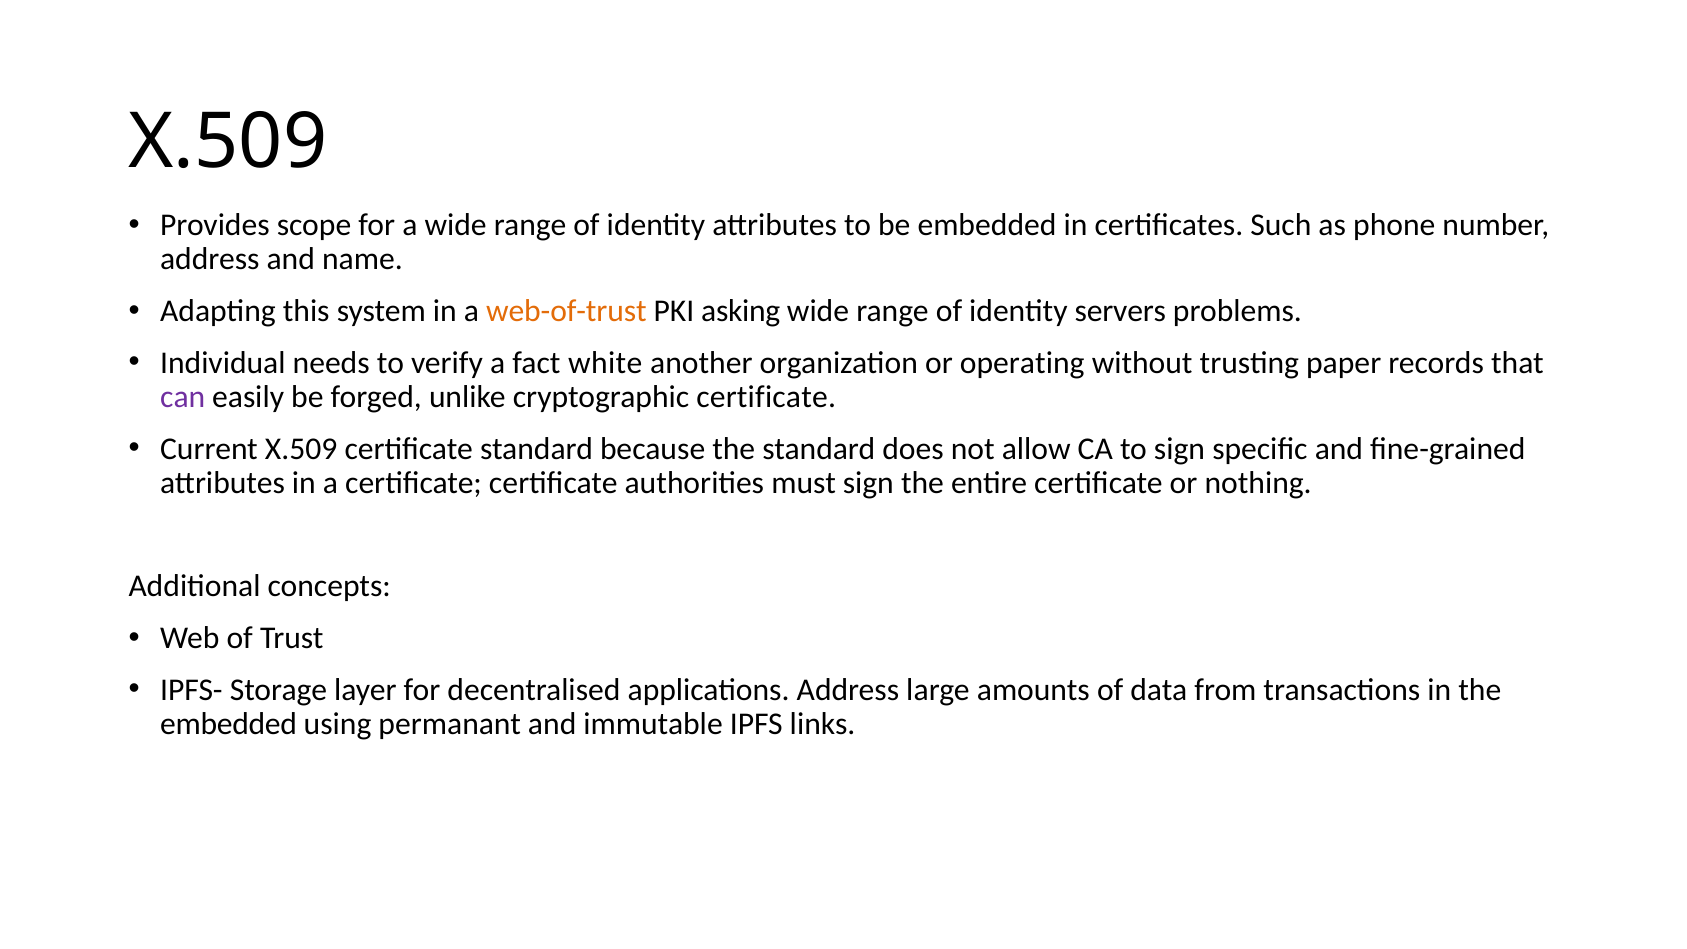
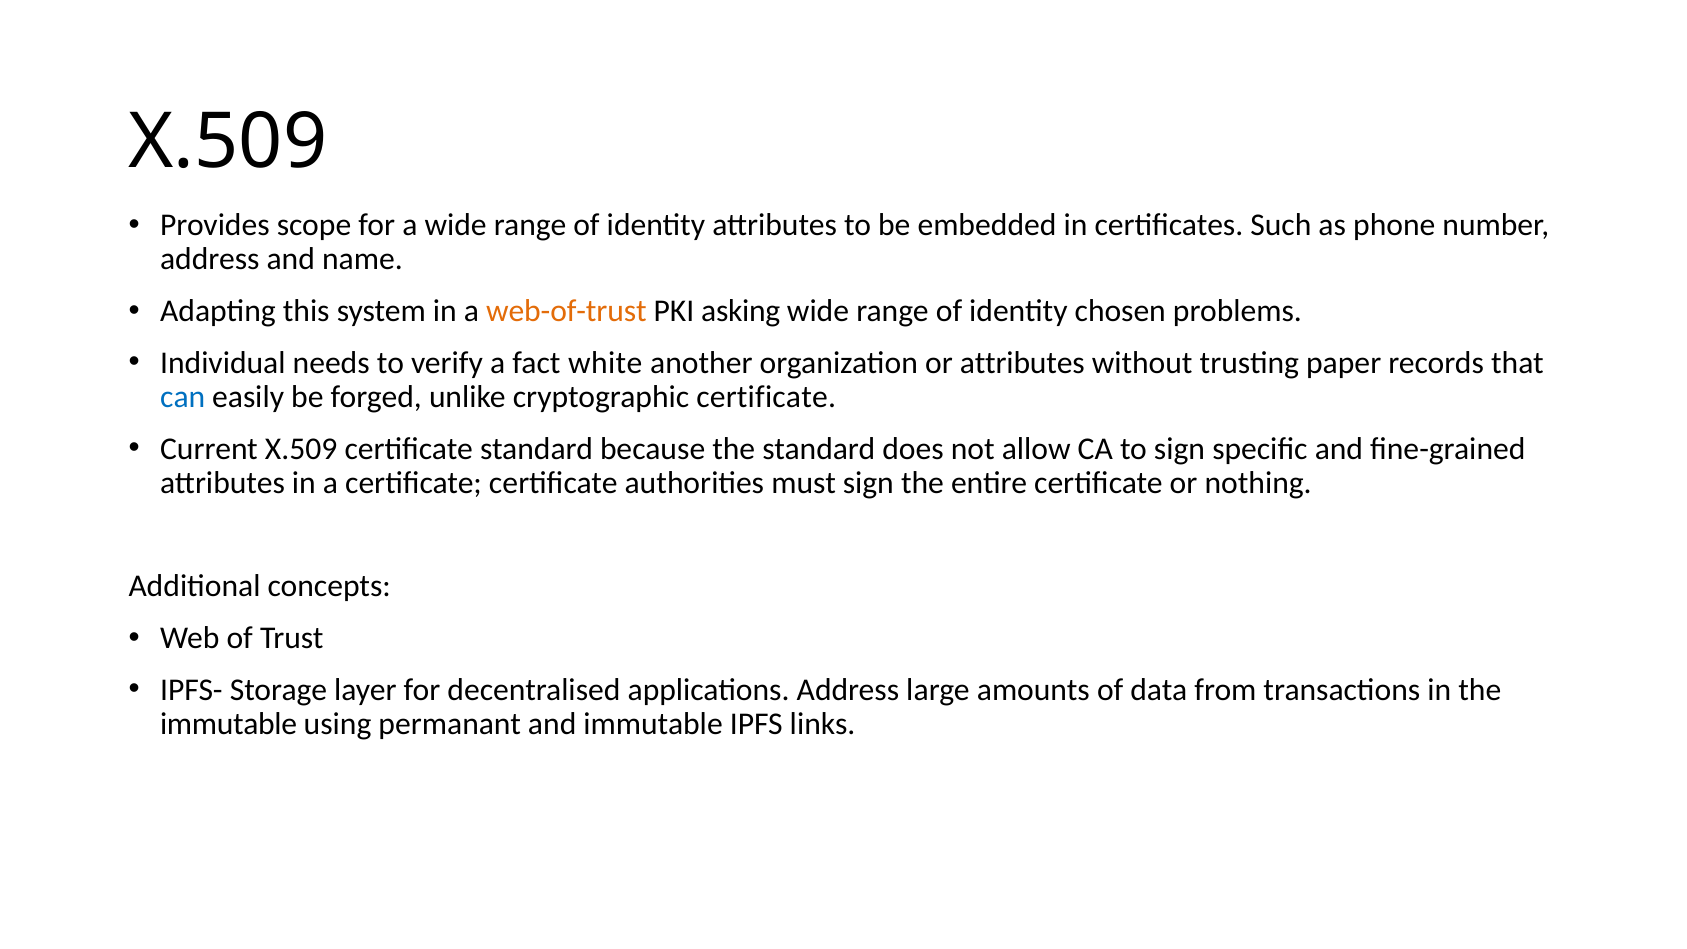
servers: servers -> chosen (1120, 311)
or operating: operating -> attributes (1022, 363)
can colour: purple -> blue (183, 397)
embedded: embedded -> immutable (229, 724)
